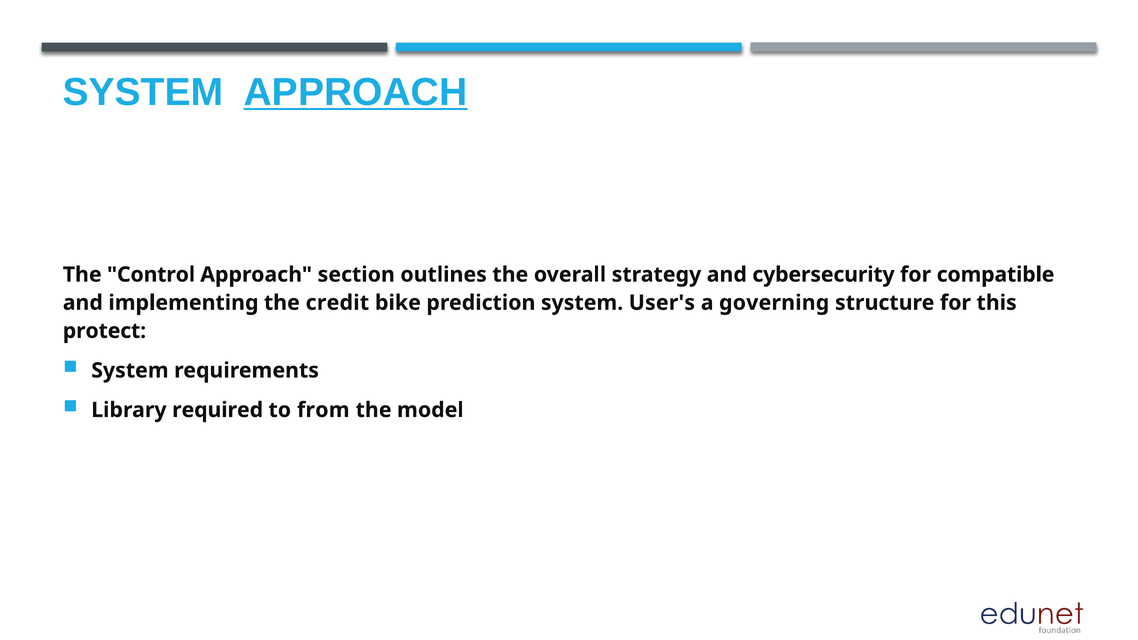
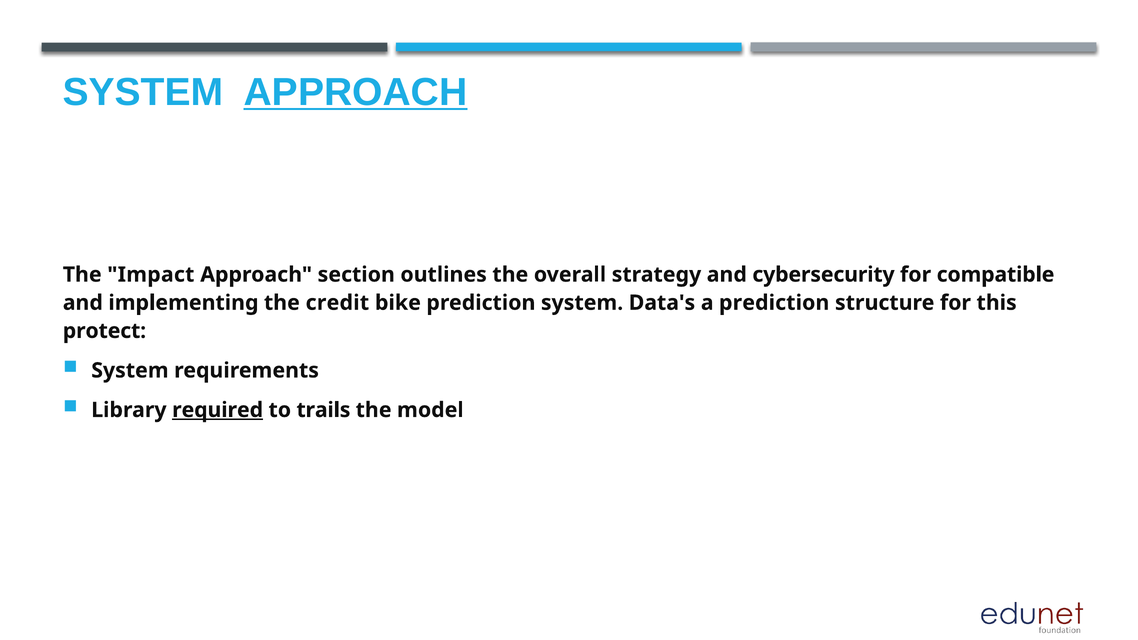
Control: Control -> Impact (151, 275)
User's: User's -> Data's (662, 303)
a governing: governing -> prediction (774, 303)
required underline: none -> present (218, 410)
from: from -> trails (323, 410)
